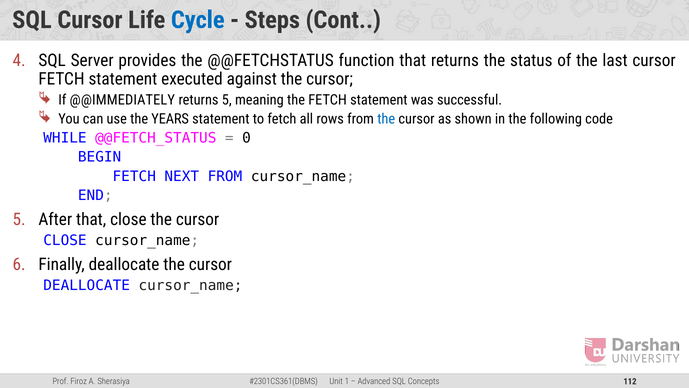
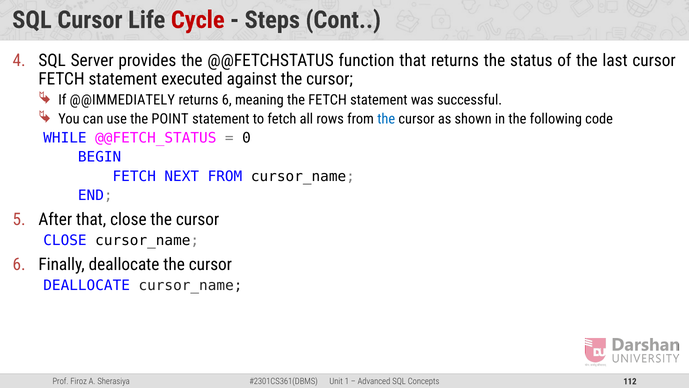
Cycle colour: blue -> red (198, 20)
returns 5: 5 -> 6 (227, 100)
YEARS: YEARS -> POINT (170, 119)
